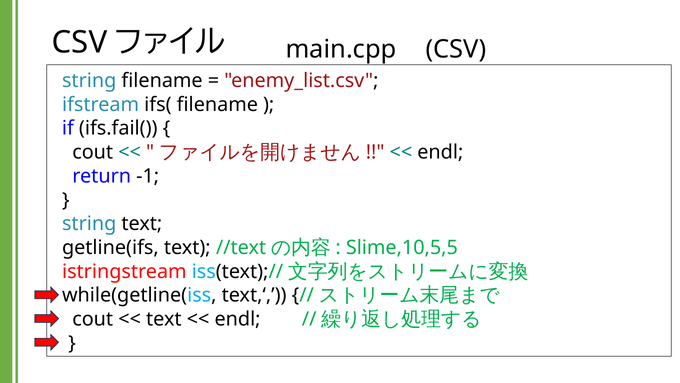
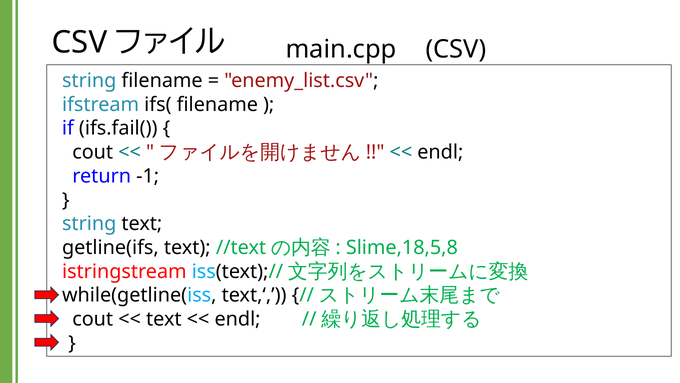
Slime,10,5,5: Slime,10,5,5 -> Slime,18,5,8 (402, 247)
